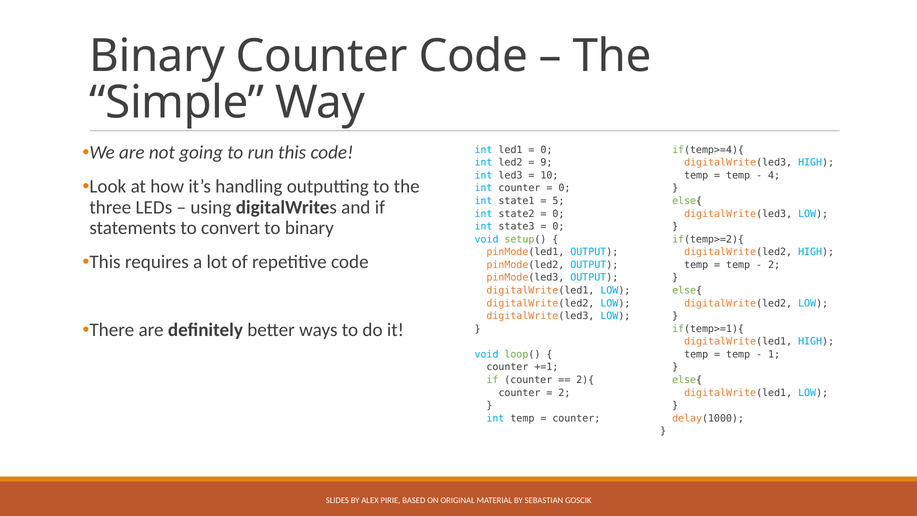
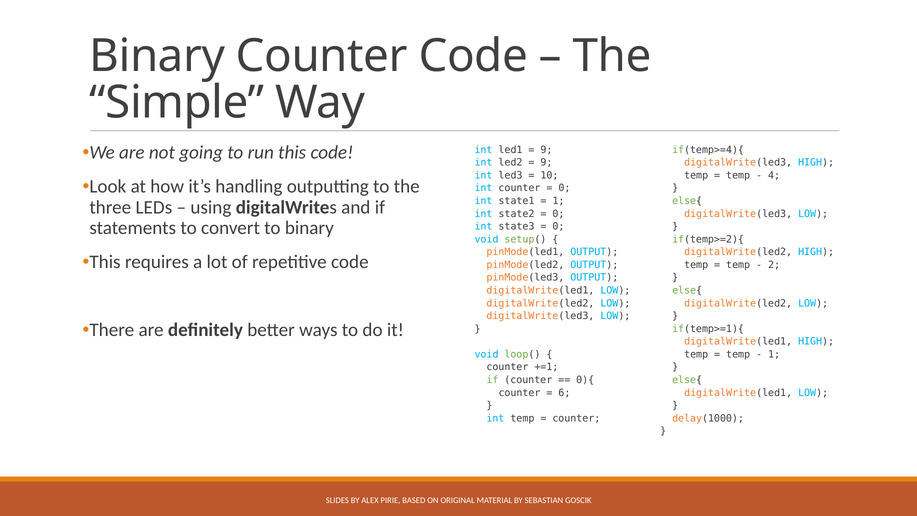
0: 0 -> 9 (547, 150)
5: 5 -> 1 (558, 201)
2){: 2){ -> 0){ (585, 380)
2: 2 -> 6 (564, 393)
